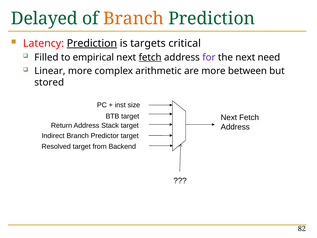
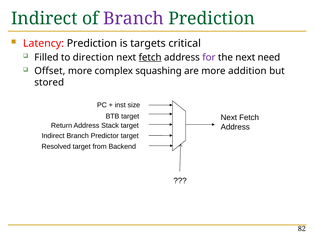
Delayed: Delayed -> Indirect (44, 19)
Branch colour: orange -> purple (134, 19)
Prediction underline: present -> none (92, 43)
empirical: empirical -> direction (93, 57)
Linear: Linear -> Offset (50, 71)
arithmetic: arithmetic -> squashing (159, 71)
between: between -> addition (247, 71)
